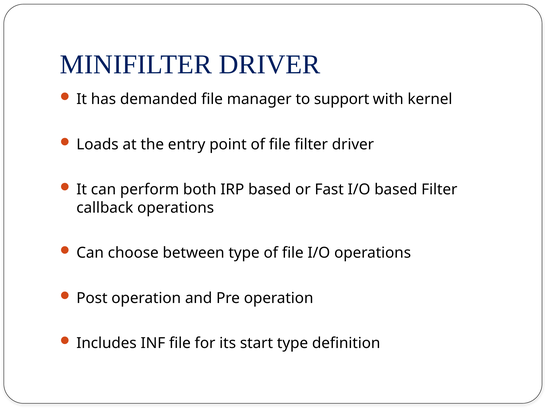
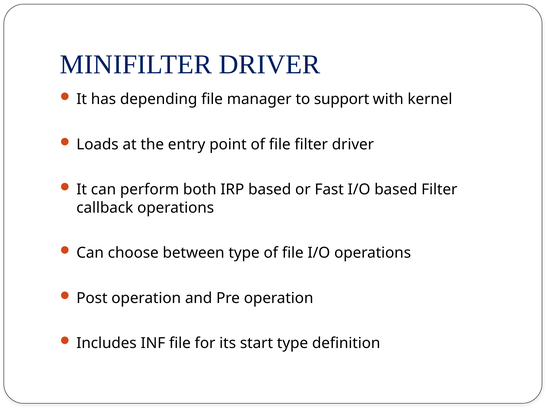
demanded: demanded -> depending (159, 99)
